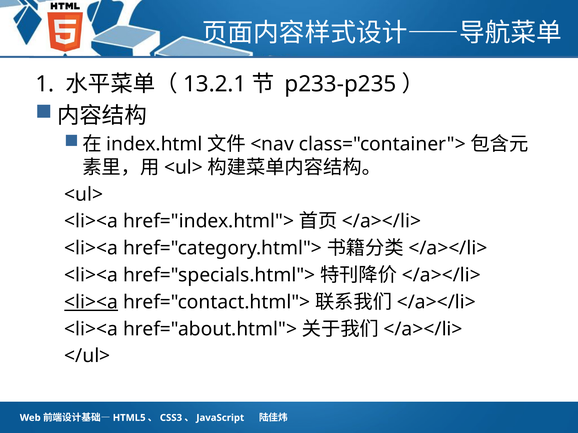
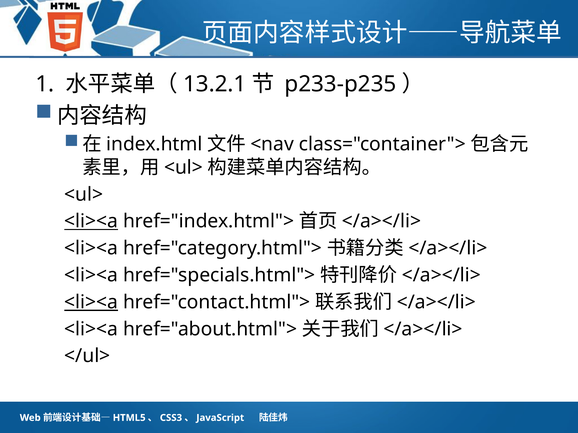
<li><a underline: none -> present (91, 222)
